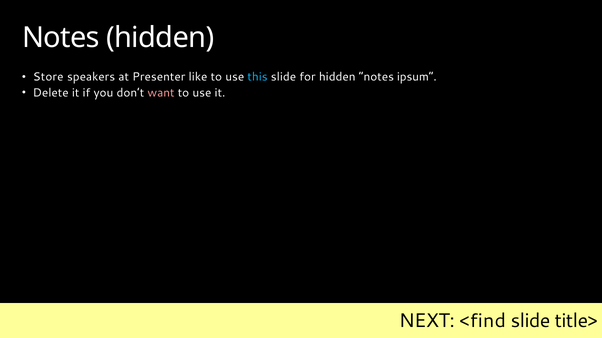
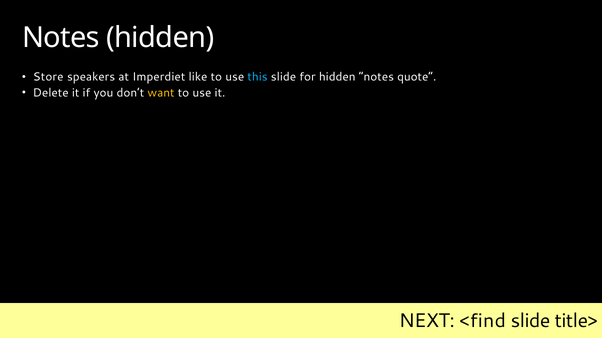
Presenter: Presenter -> Imperdiet (159, 77)
ipsum: ipsum -> quote (417, 77)
want colour: pink -> yellow (161, 93)
